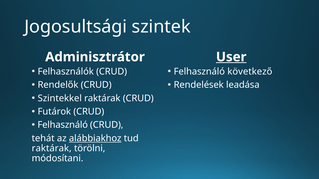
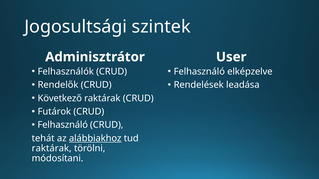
User underline: present -> none (231, 57)
következő: következő -> elképzelve (250, 72)
Szintekkel: Szintekkel -> Következő (60, 98)
